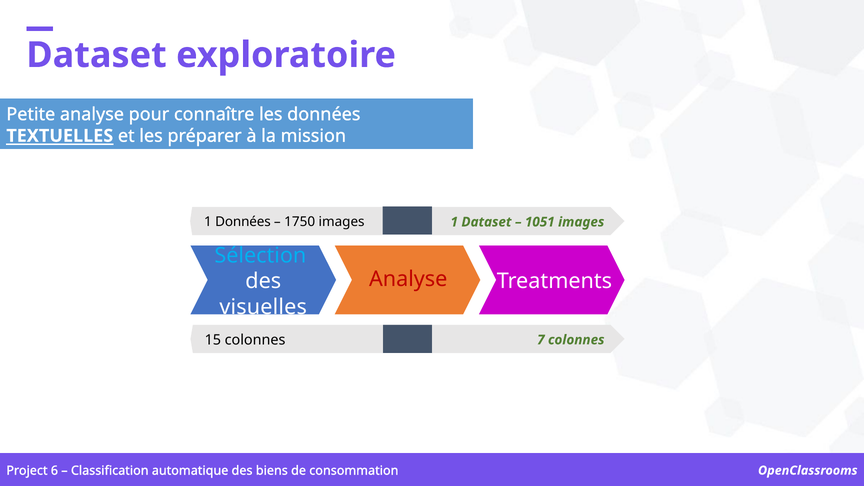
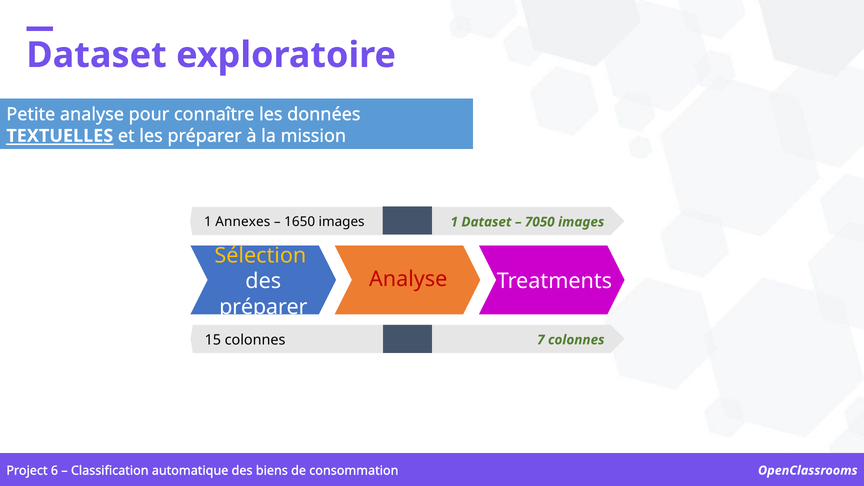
1 Données: Données -> Annexes (243, 222)
1750: 1750 -> 1650 (300, 222)
1051: 1051 -> 7050 (540, 222)
Sélection colour: light blue -> yellow (260, 255)
visuelles: visuelles -> préparer (263, 307)
